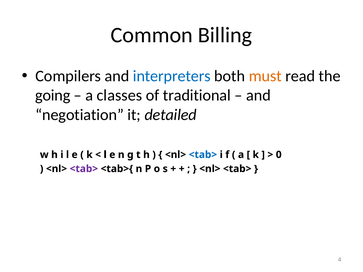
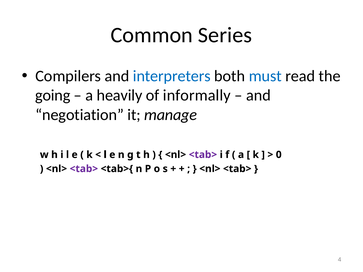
Billing: Billing -> Series (225, 35)
must colour: orange -> blue (265, 76)
classes: classes -> heavily (119, 96)
traditional: traditional -> informally (197, 96)
detailed: detailed -> manage (171, 115)
<tab> colour: blue -> purple (203, 155)
